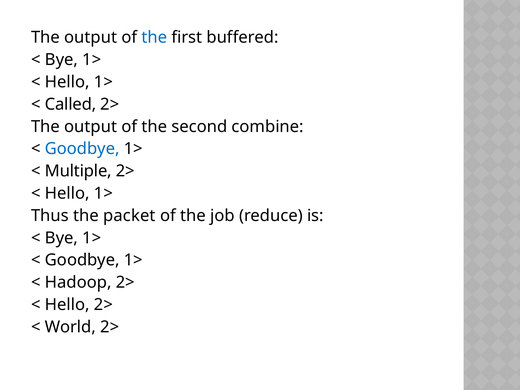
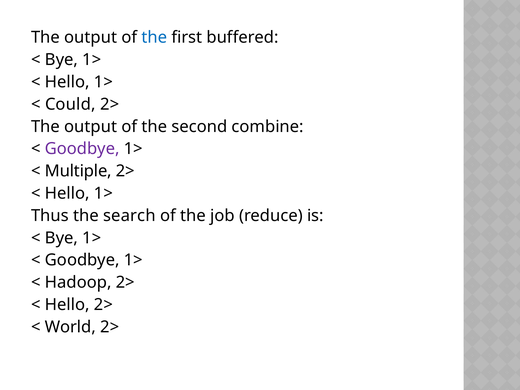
Called: Called -> Could (70, 104)
Goodbye colour: blue -> purple (82, 149)
packet: packet -> search (129, 216)
